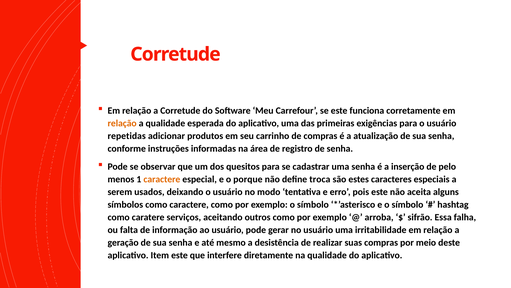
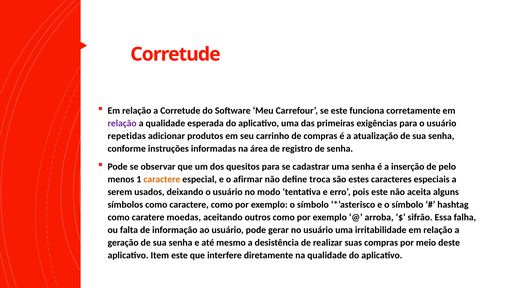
relação colour: orange -> purple (122, 123)
porque: porque -> afirmar (248, 179)
serviços: serviços -> moedas (184, 217)
